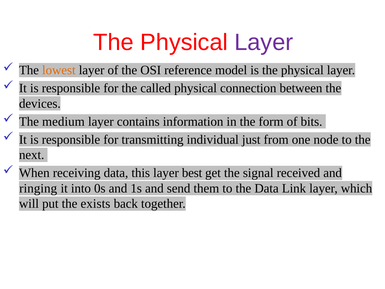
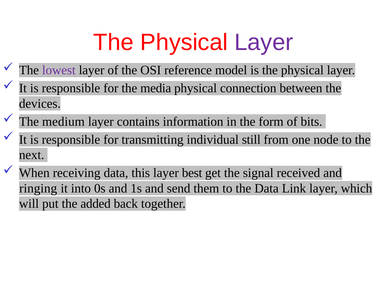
lowest colour: orange -> purple (59, 70)
called: called -> media (156, 88)
just: just -> still (251, 139)
exists: exists -> added (96, 204)
